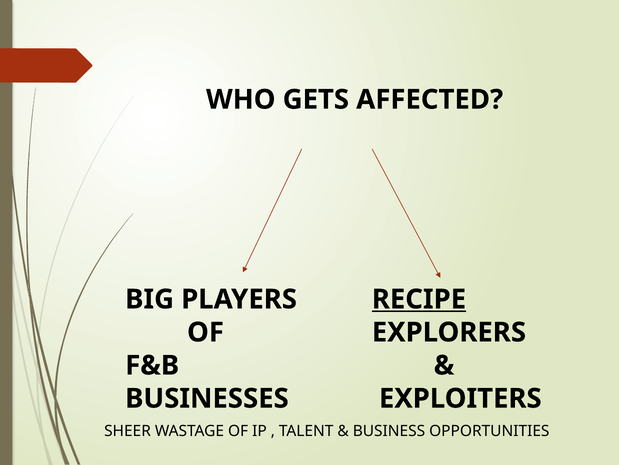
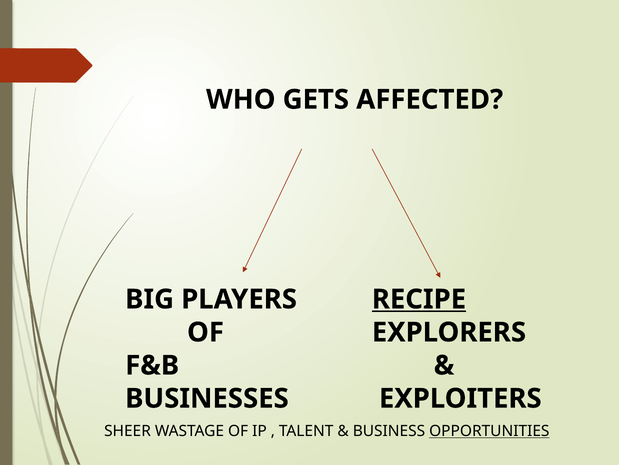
OPPORTUNITIES underline: none -> present (489, 430)
